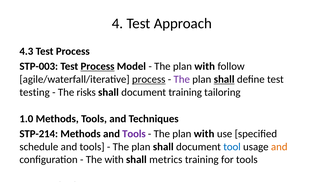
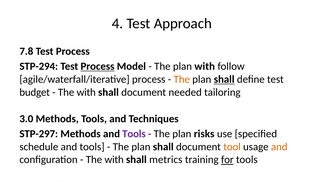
4.3: 4.3 -> 7.8 (26, 51)
STP-003: STP-003 -> STP-294 (39, 67)
process underline: present -> none (149, 79)
The colour: purple -> orange (182, 79)
testing: testing -> budget (35, 92)
risks: risks -> with (86, 92)
document training: training -> needed (185, 92)
1.0: 1.0 -> 3.0 (26, 119)
STP-214: STP-214 -> STP-297 (39, 134)
with: with -> risks (204, 134)
tool colour: blue -> orange (232, 147)
for underline: none -> present (227, 160)
